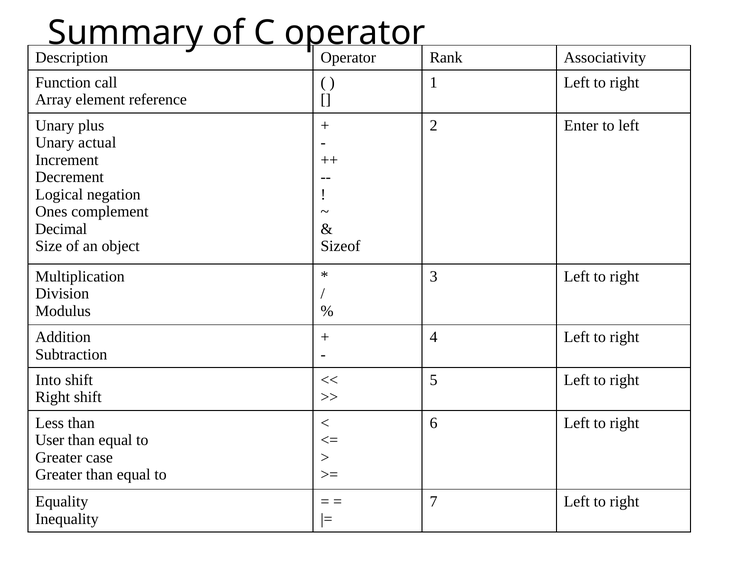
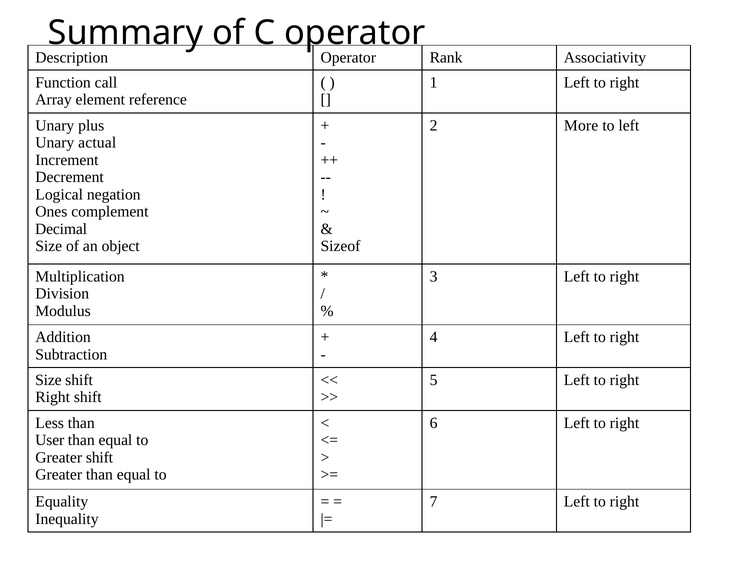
Enter: Enter -> More (581, 125)
Into: Into -> Size (48, 380)
Greater case: case -> shift (99, 457)
